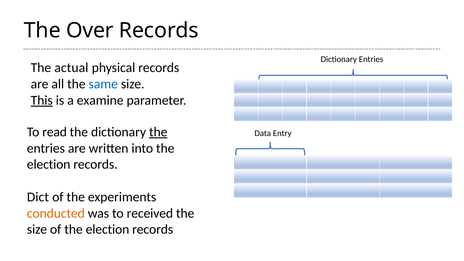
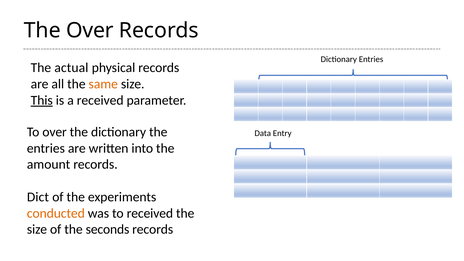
same colour: blue -> orange (103, 84)
a examine: examine -> received (100, 100)
To read: read -> over (55, 132)
the underline: present -> none (158, 132)
election: election -> amount (49, 164)
of the election: election -> seconds (108, 229)
